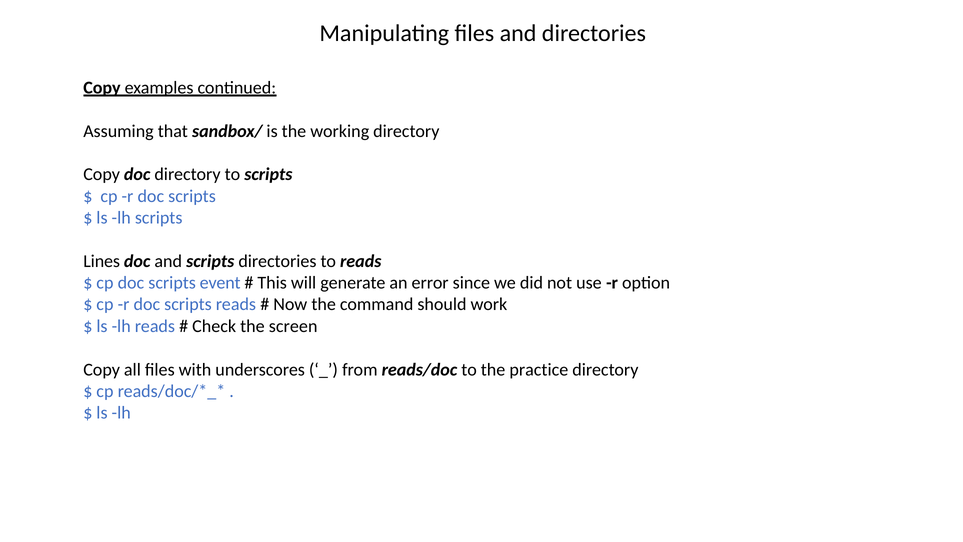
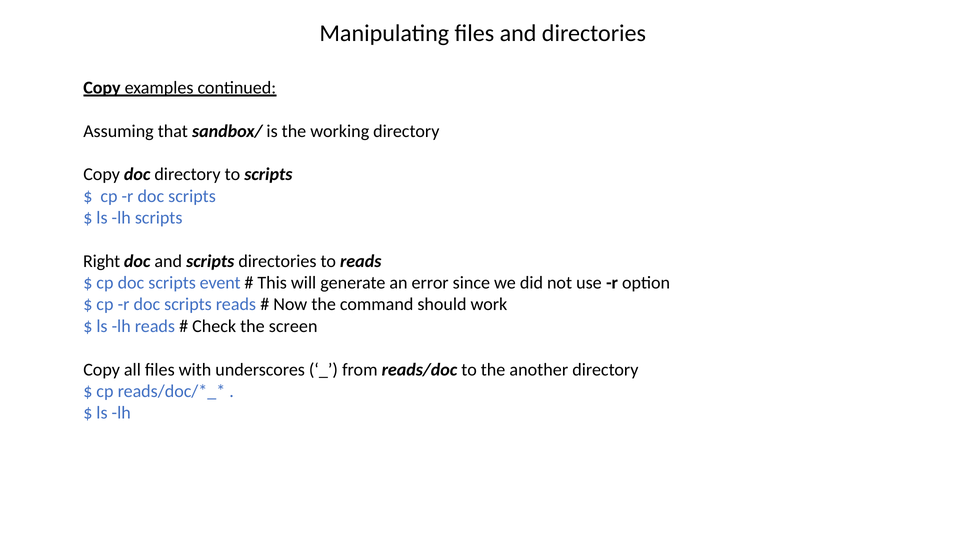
Lines: Lines -> Right (102, 261)
practice: practice -> another (539, 369)
